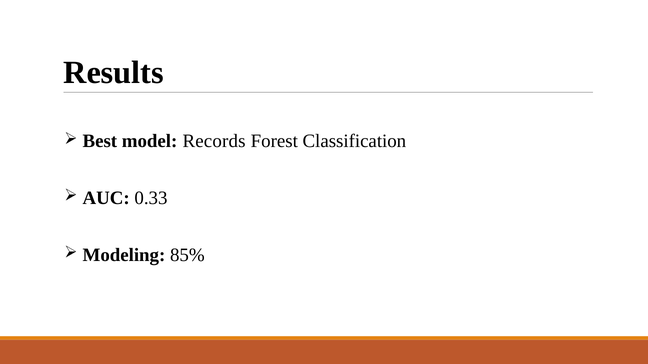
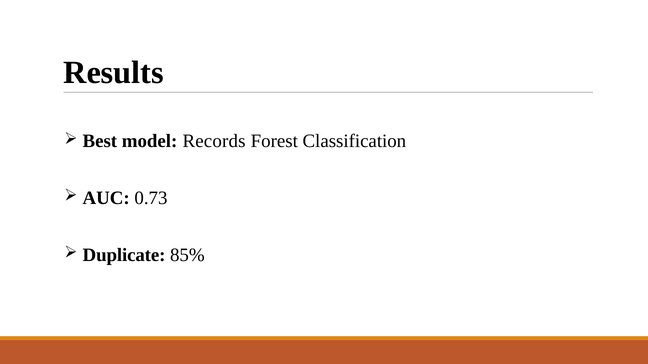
0.33: 0.33 -> 0.73 (151, 198)
Modeling: Modeling -> Duplicate (124, 255)
